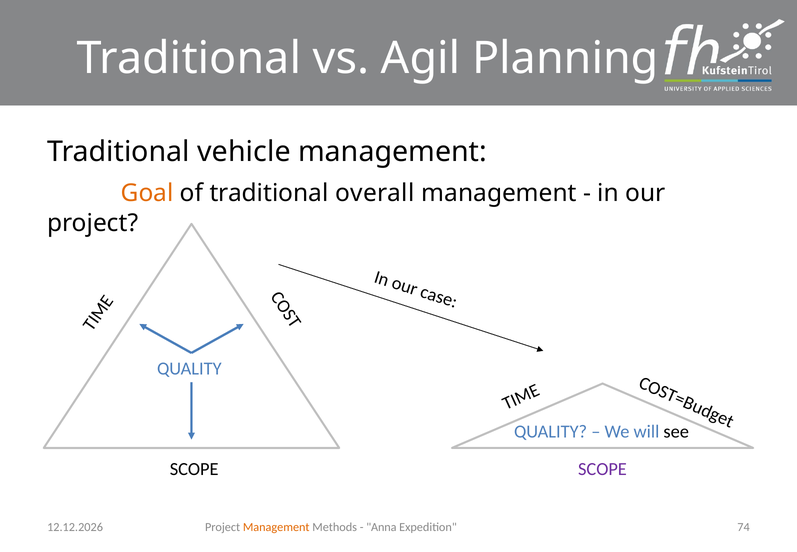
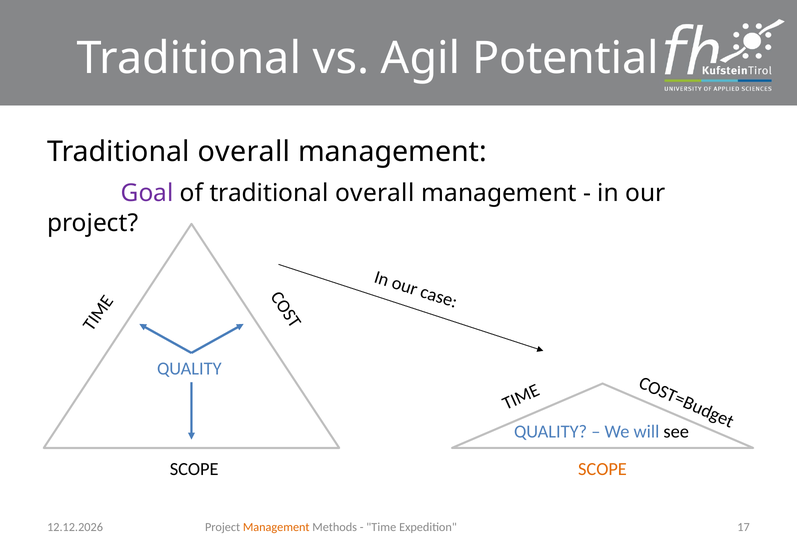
Planning: Planning -> Potential (565, 59)
vehicle: vehicle -> overall (244, 152)
Goal colour: orange -> purple (147, 193)
SCOPE colour: purple -> orange (602, 469)
Anna: Anna -> Time (381, 527)
74: 74 -> 17 (744, 527)
